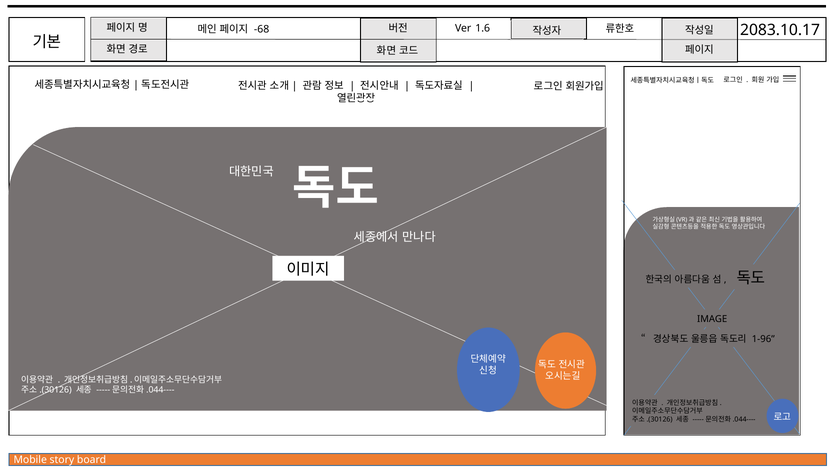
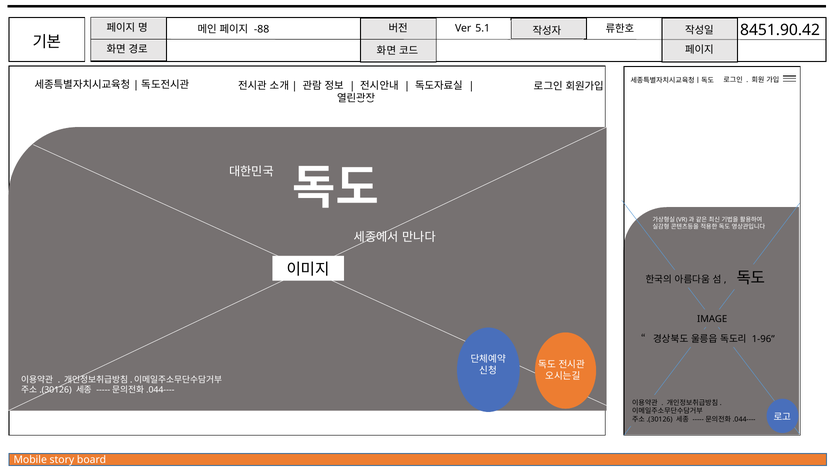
2083.10.17: 2083.10.17 -> 8451.90.42 (780, 30)
-68: -68 -> -88 (262, 29)
1.6: 1.6 -> 5.1 (483, 28)
